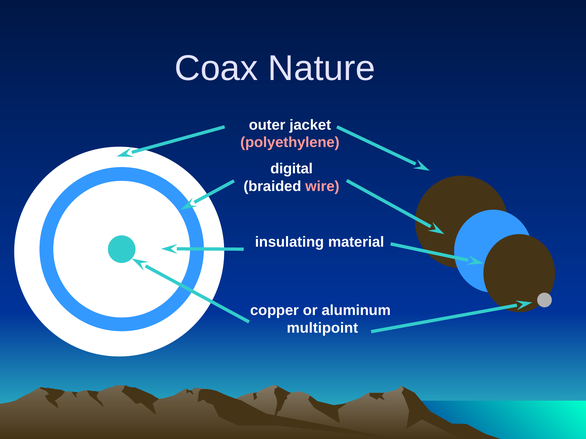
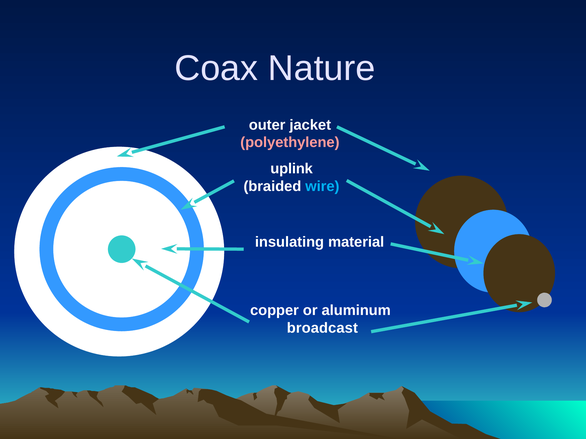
digital: digital -> uplink (292, 169)
wire colour: pink -> light blue (322, 187)
multipoint: multipoint -> broadcast (322, 328)
